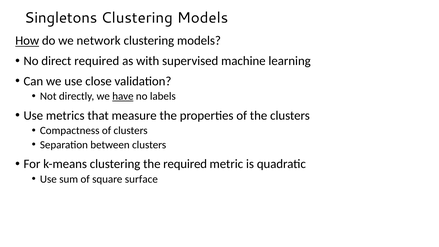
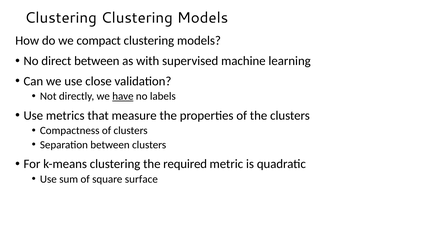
Singletons: Singletons -> Clustering (61, 18)
How underline: present -> none (27, 41)
network: network -> compact (99, 41)
direct required: required -> between (97, 61)
